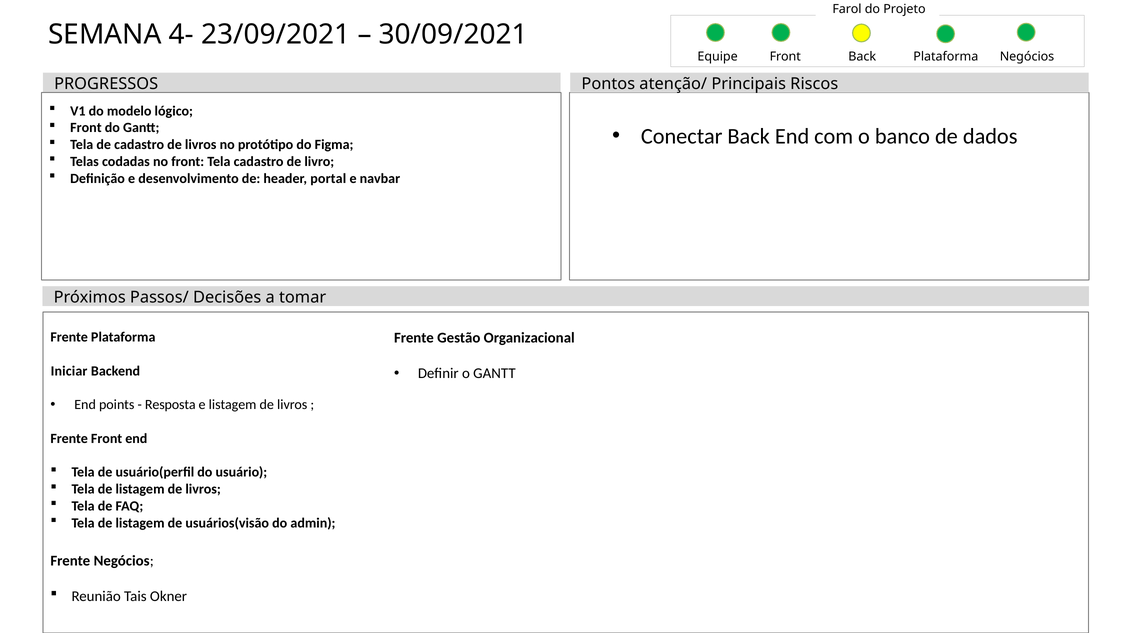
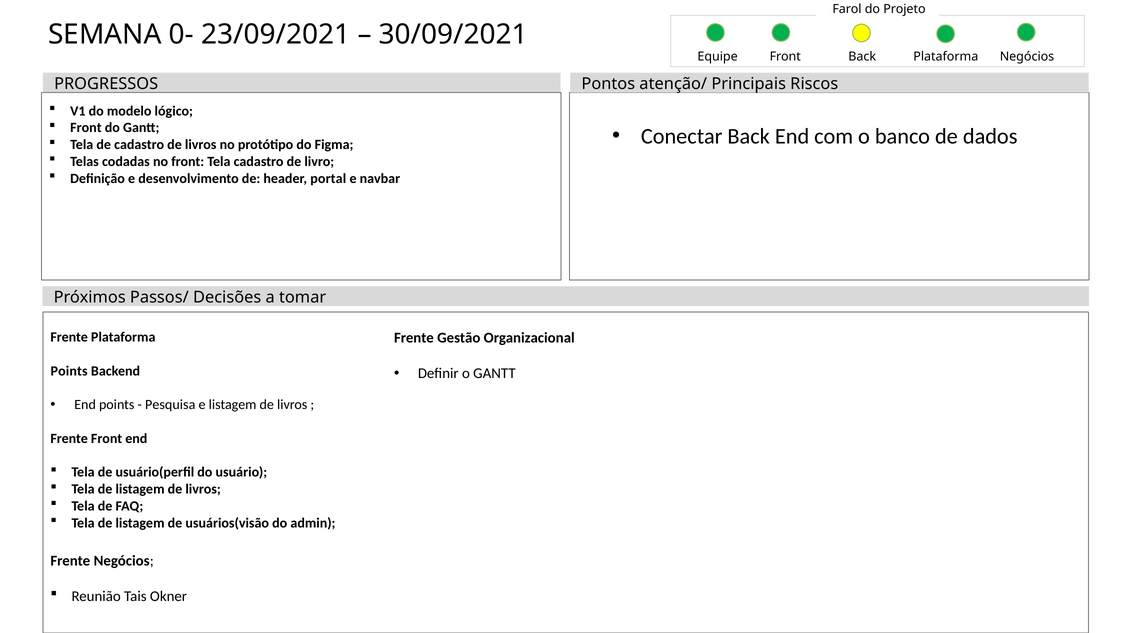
4-: 4- -> 0- (181, 34)
Iniciar: Iniciar -> Points (69, 371)
Resposta: Resposta -> Pesquisa (170, 405)
